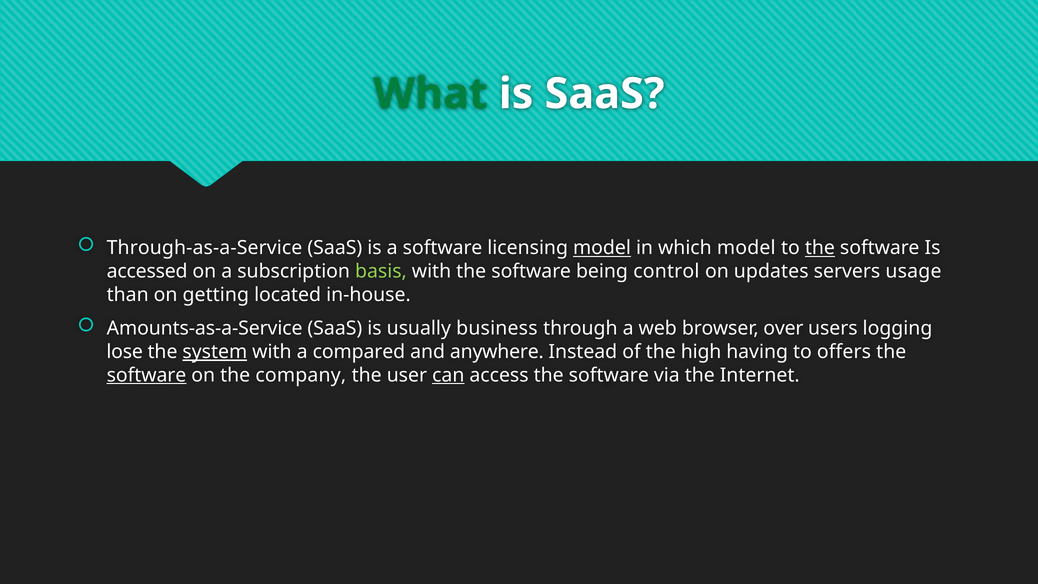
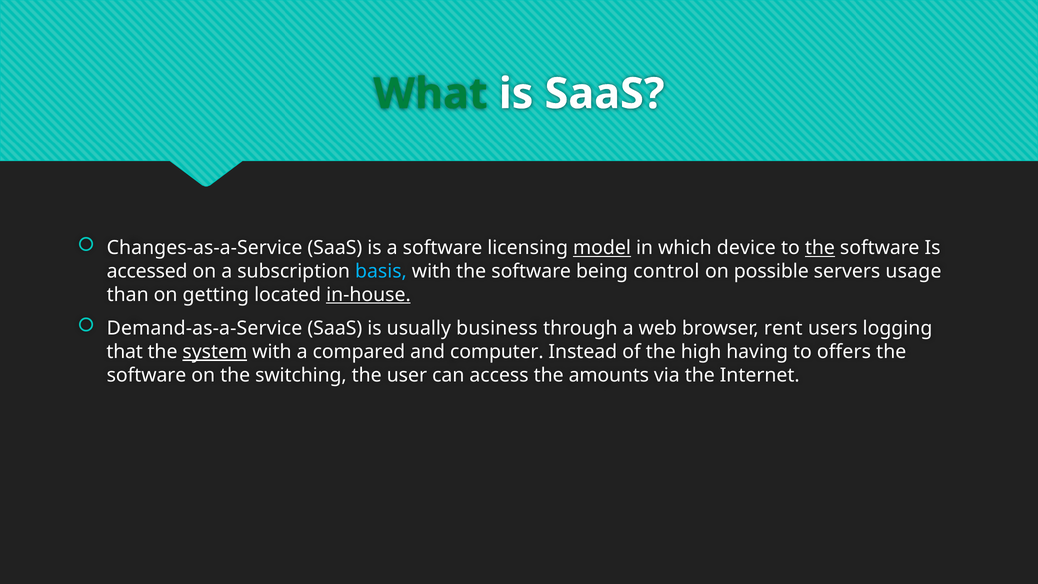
Through-as-a-Service: Through-as-a-Service -> Changes-as-a-Service (205, 248)
which model: model -> device (746, 248)
basis colour: light green -> light blue (381, 271)
updates: updates -> possible (771, 271)
in-house underline: none -> present (368, 295)
Amounts-as-a-Service: Amounts-as-a-Service -> Demand-as-a-Service (204, 328)
over: over -> rent (783, 328)
lose: lose -> that (125, 352)
anywhere: anywhere -> computer (497, 352)
software underline: present -> none (147, 375)
company: company -> switching (301, 375)
can underline: present -> none (448, 375)
access the software: software -> amounts (609, 375)
